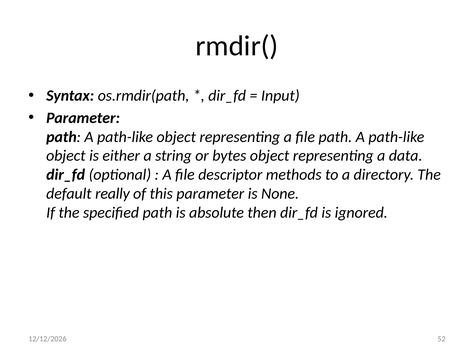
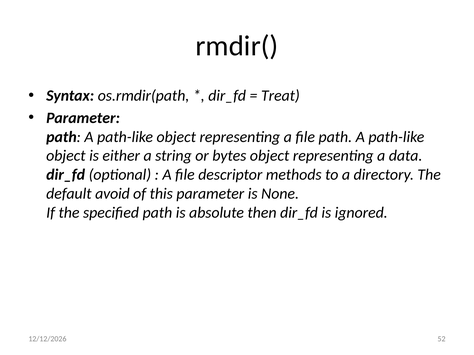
Input: Input -> Treat (280, 96)
really: really -> avoid (112, 194)
